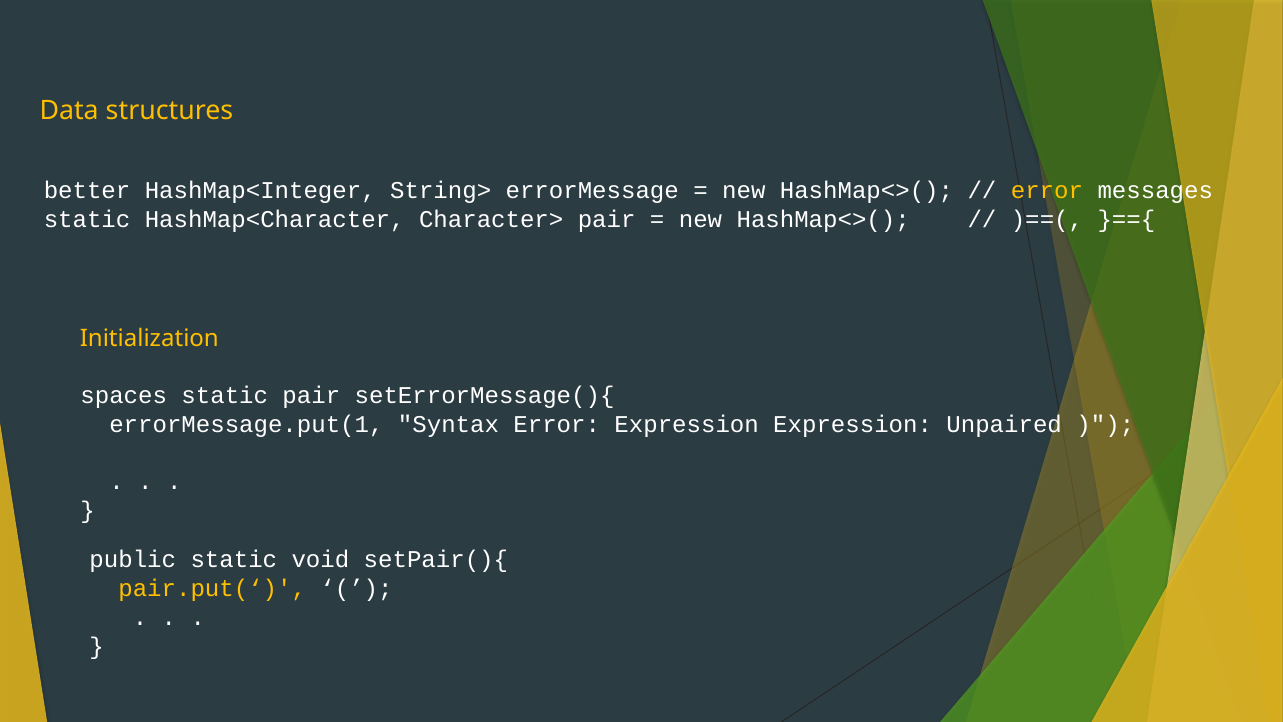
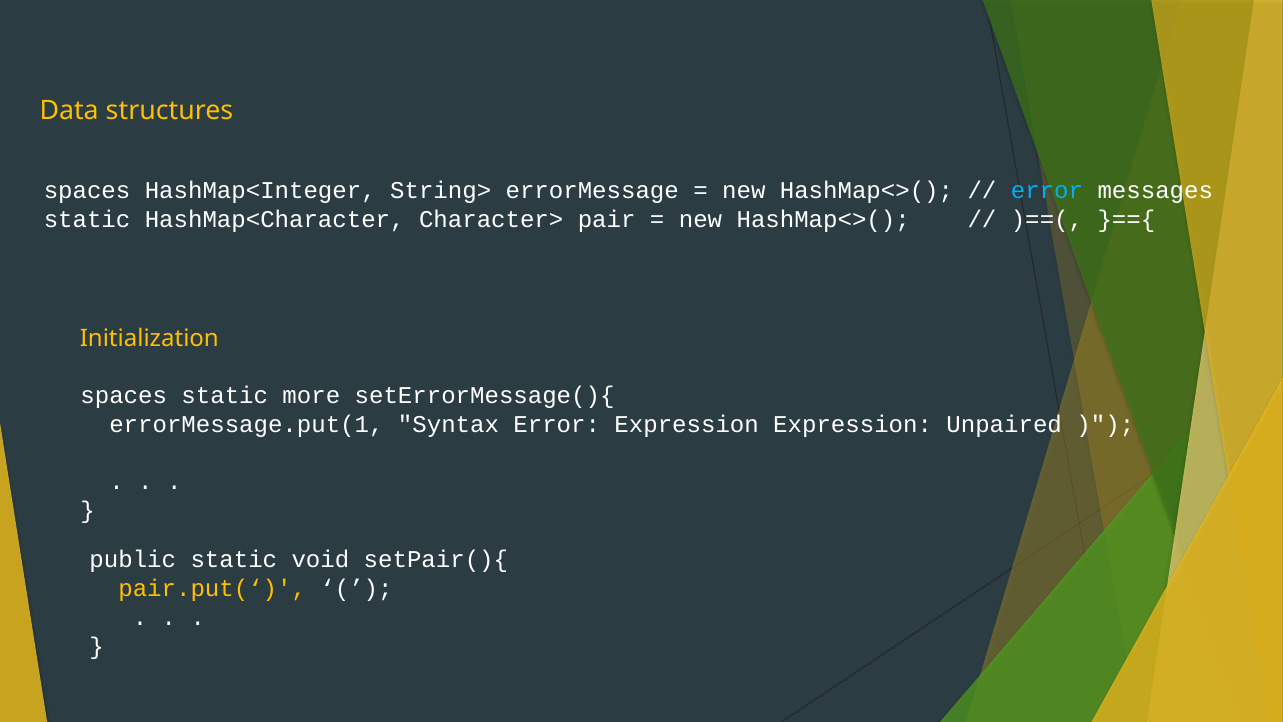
better: better -> spaces (87, 190)
error colour: yellow -> light blue (1047, 190)
static pair: pair -> more (311, 395)
